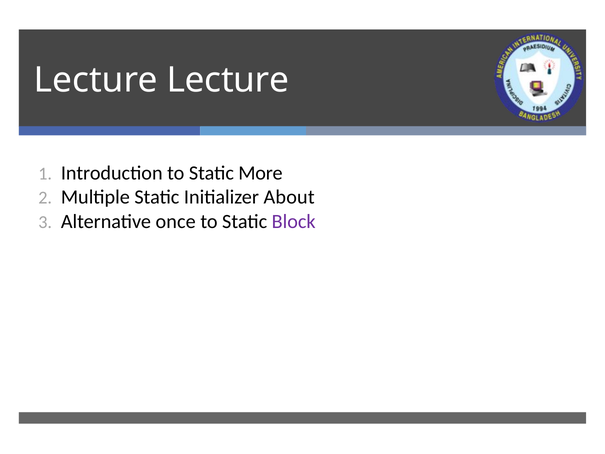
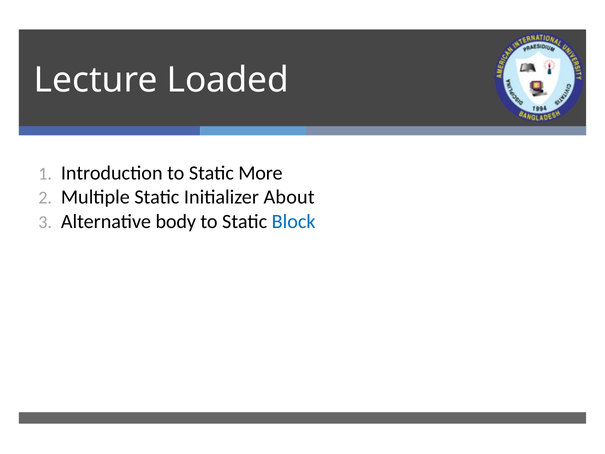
Lecture Lecture: Lecture -> Loaded (228, 80)
once: once -> body (176, 221)
Block colour: purple -> blue (294, 221)
